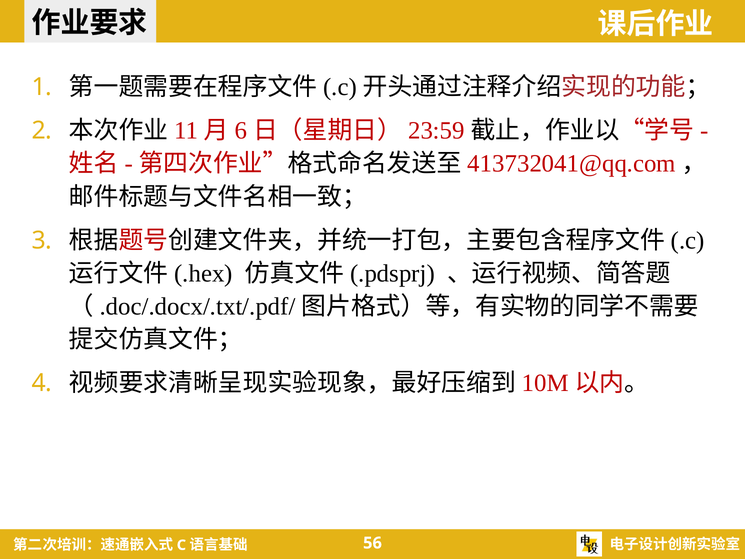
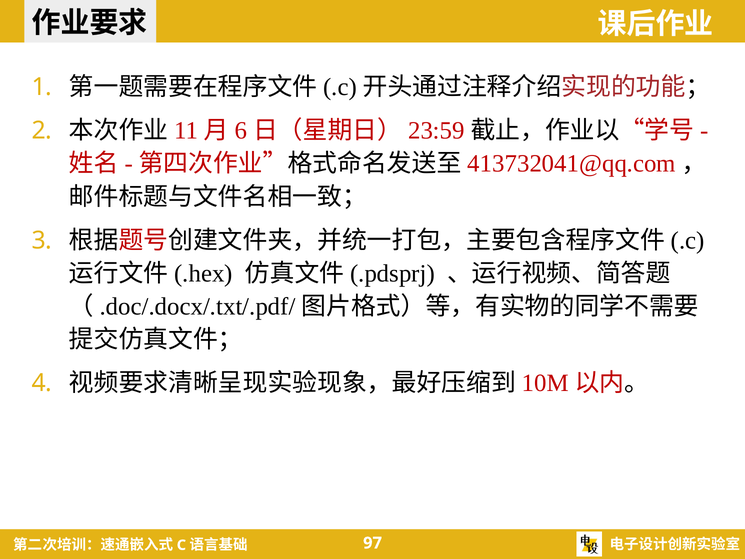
56: 56 -> 97 (373, 543)
